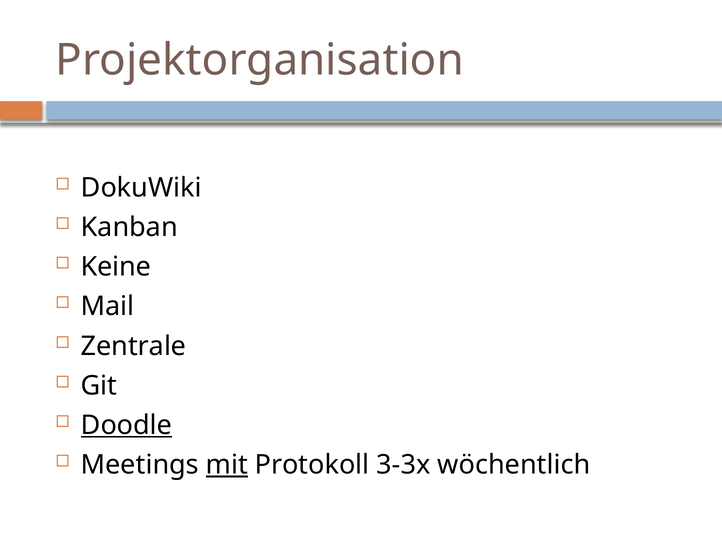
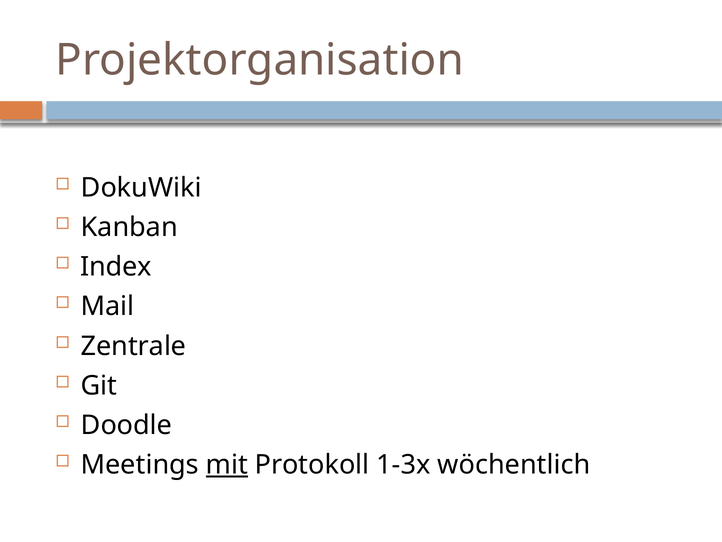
Keine: Keine -> Index (116, 267)
Doodle underline: present -> none (126, 425)
3-3x: 3-3x -> 1-3x (403, 464)
